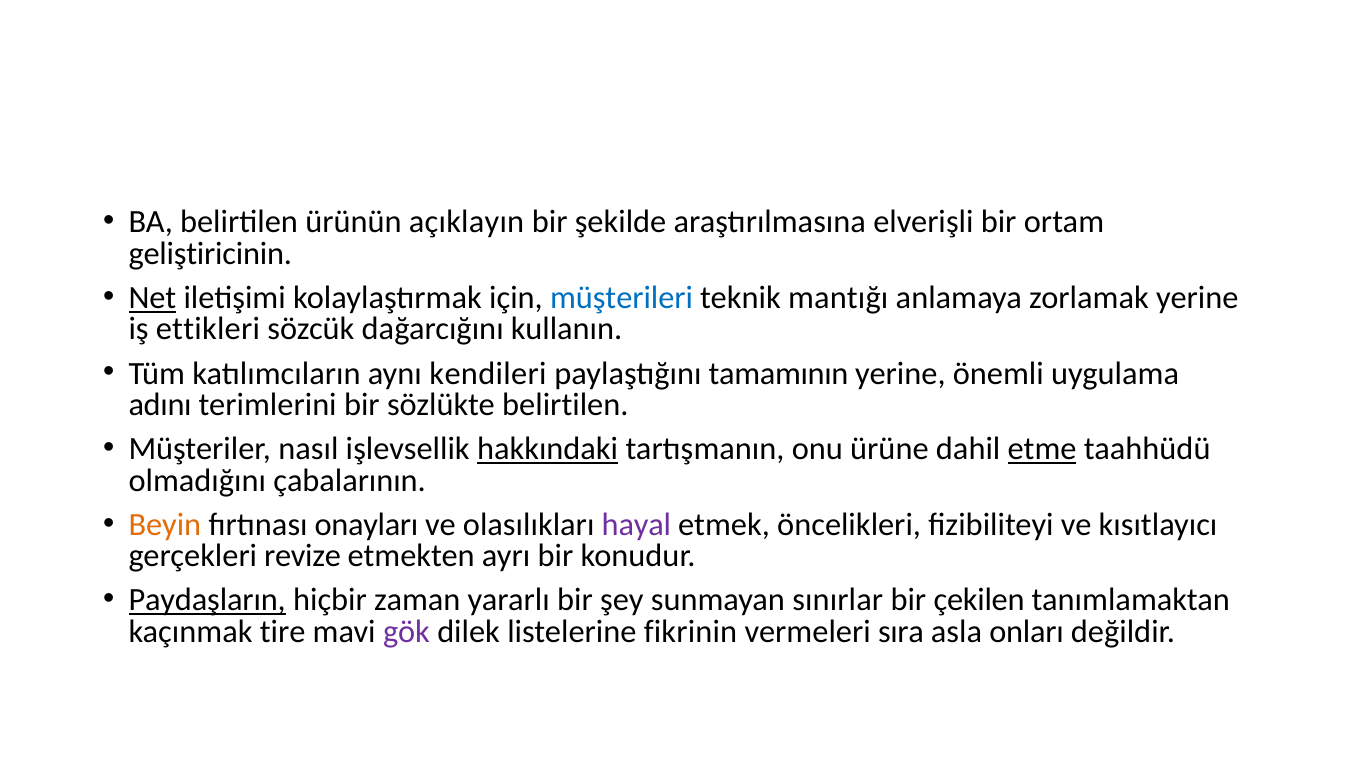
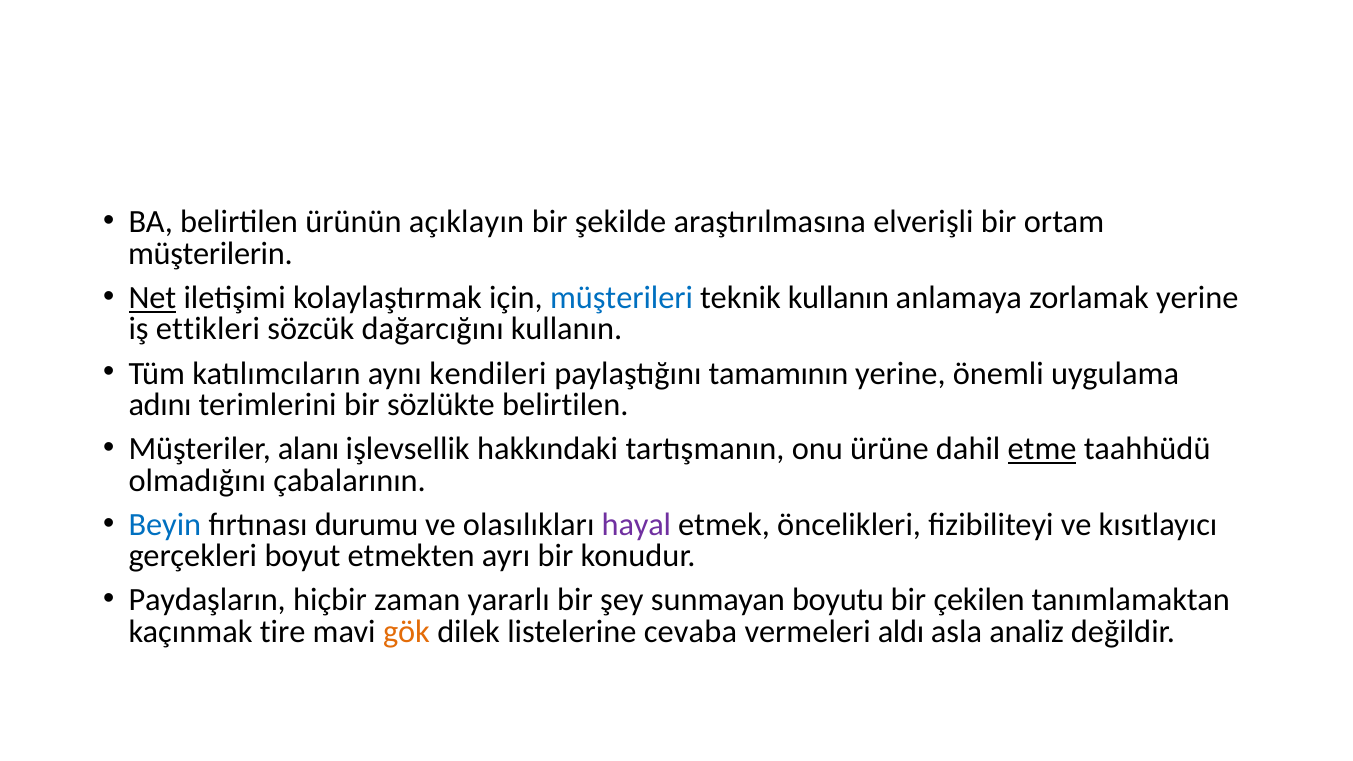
geliştiricinin: geliştiricinin -> müşterilerin (210, 254)
teknik mantığı: mantığı -> kullanın (838, 298)
nasıl: nasıl -> alanı (309, 449)
hakkındaki underline: present -> none (548, 449)
Beyin colour: orange -> blue (165, 525)
onayları: onayları -> durumu (367, 525)
revize: revize -> boyut (302, 556)
Paydaşların underline: present -> none (207, 600)
sınırlar: sınırlar -> boyutu (838, 600)
gök colour: purple -> orange (406, 632)
fikrinin: fikrinin -> cevaba (690, 632)
sıra: sıra -> aldı (901, 632)
onları: onları -> analiz (1027, 632)
